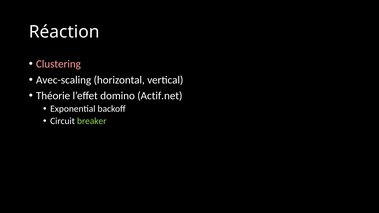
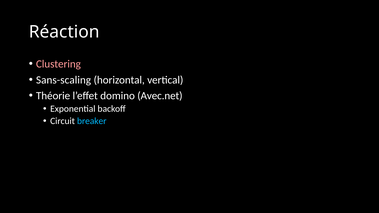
Avec-scaling: Avec-scaling -> Sans-scaling (64, 80)
Actif.net: Actif.net -> Avec.net (160, 96)
breaker colour: light green -> light blue (92, 121)
